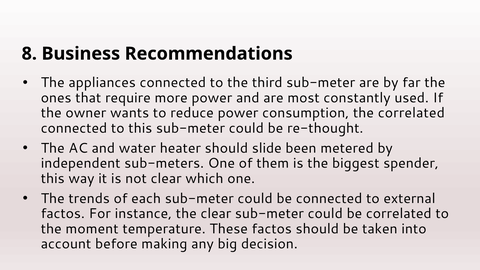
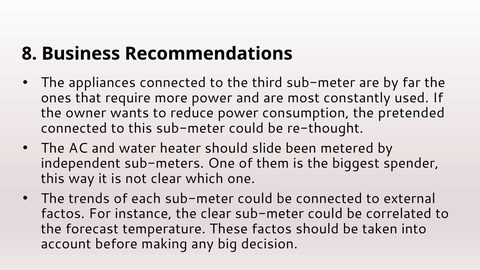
the correlated: correlated -> pretended (411, 113)
moment: moment -> forecast (92, 229)
